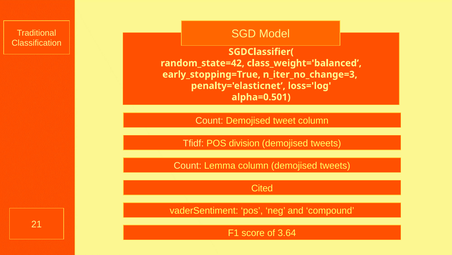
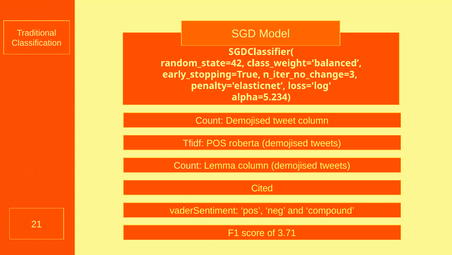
alpha=0.501: alpha=0.501 -> alpha=5.234 (261, 97)
division: division -> roberta (244, 143)
3.64: 3.64 -> 3.71 (287, 232)
